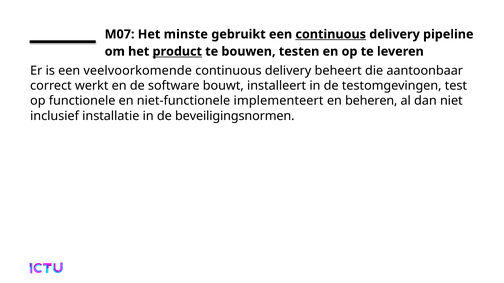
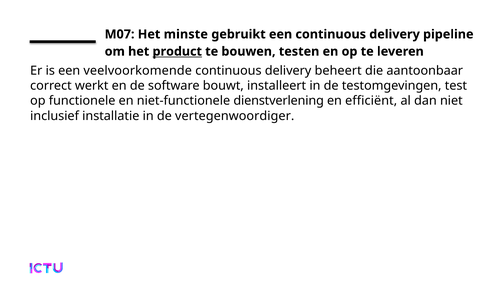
continuous underline: present -> none (331, 34)
implementeert: implementeert -> dienstverlening (279, 101)
beheren: beheren -> efficiënt (371, 101)
beveiligingsnormen: beveiligingsnormen -> vertegenwoordiger (235, 116)
